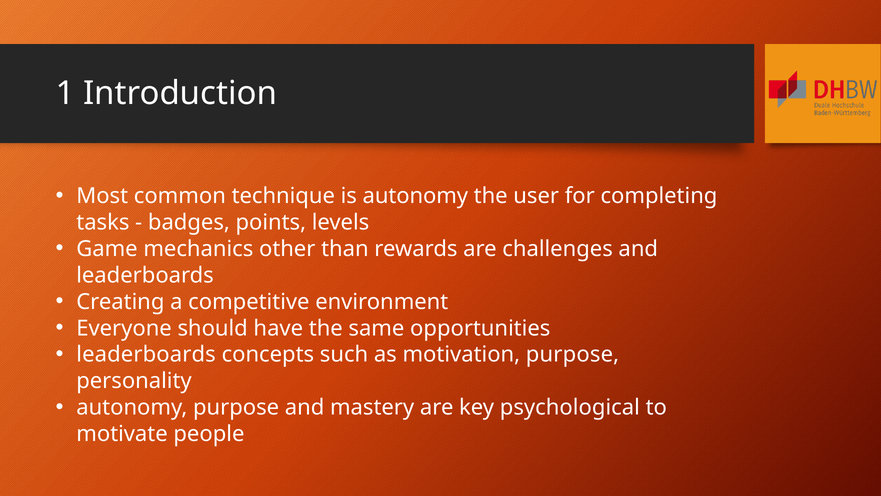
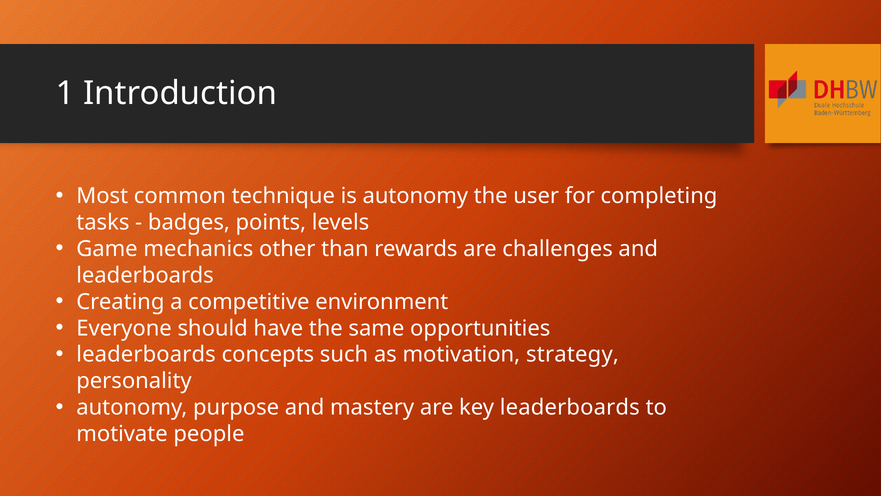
motivation purpose: purpose -> strategy (572, 354)
key psychological: psychological -> leaderboards (570, 407)
